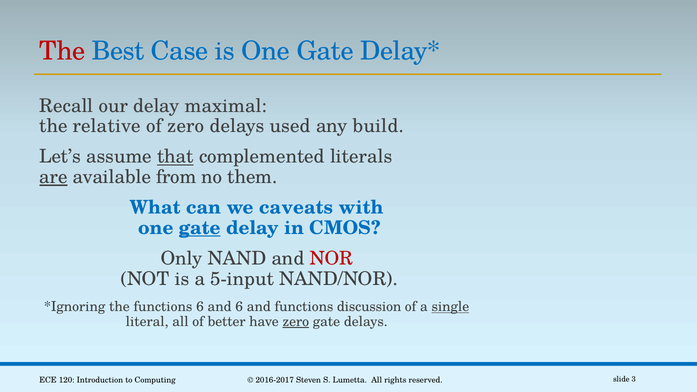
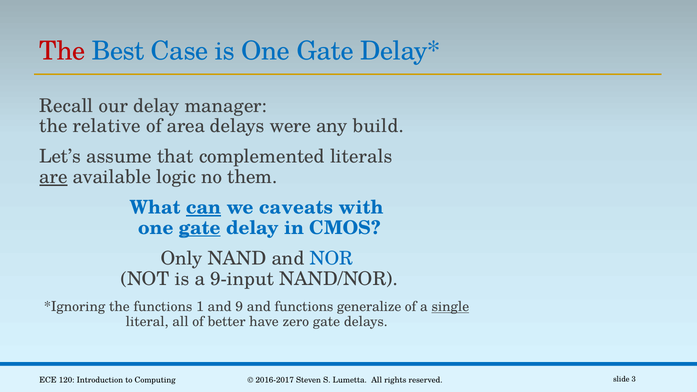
maximal: maximal -> manager (226, 106)
of zero: zero -> area (186, 126)
used: used -> were (290, 126)
that underline: present -> none (175, 157)
from: from -> logic (176, 177)
can underline: none -> present (204, 208)
NOR colour: red -> blue (331, 259)
5-input: 5-input -> 9-input (242, 279)
functions 6: 6 -> 1 (200, 307)
and 6: 6 -> 9 (239, 307)
discussion: discussion -> generalize (369, 307)
zero underline: present -> none (296, 322)
